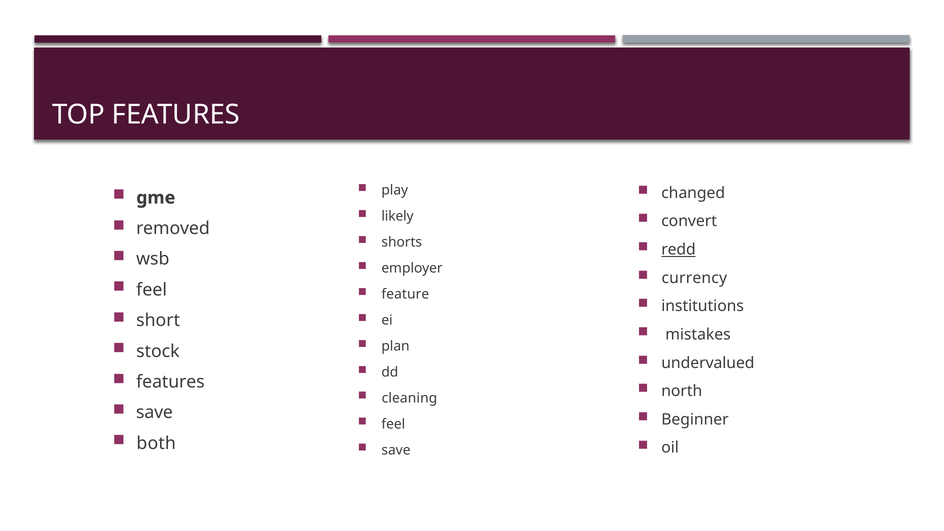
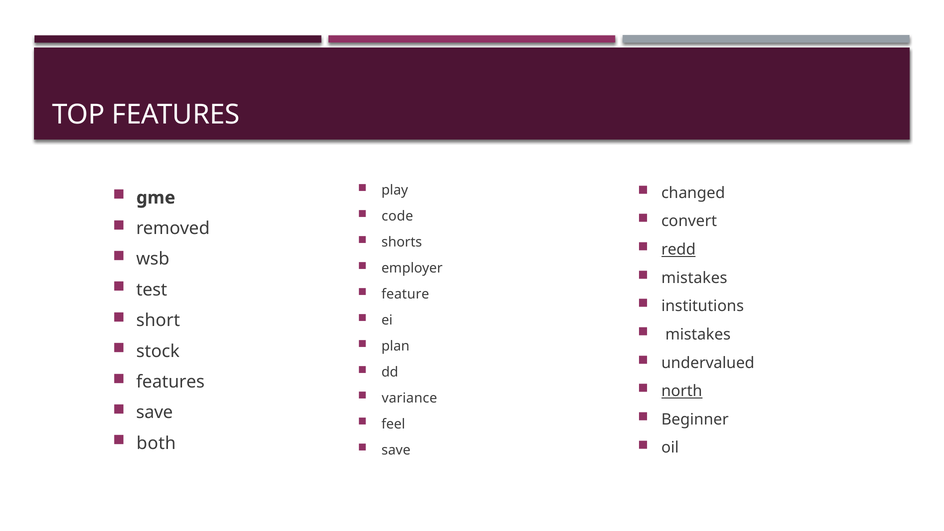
likely: likely -> code (397, 216)
currency: currency -> mistakes (694, 278)
feel: feel -> test (152, 290)
north underline: none -> present (682, 391)
cleaning: cleaning -> variance (409, 398)
